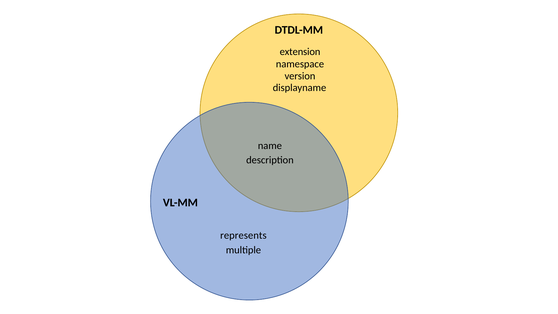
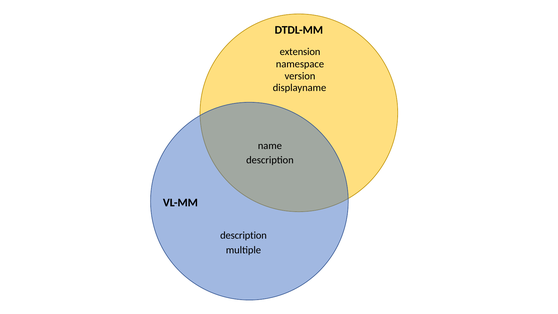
represents: represents -> description (244, 235)
